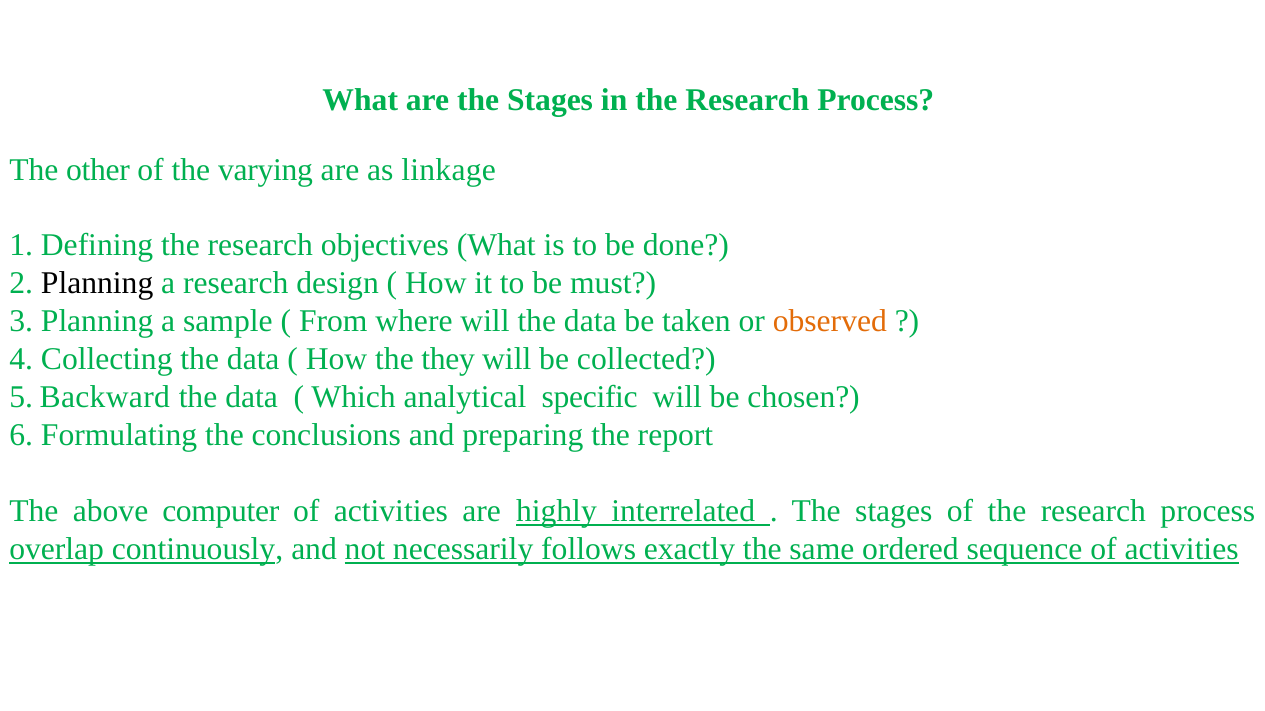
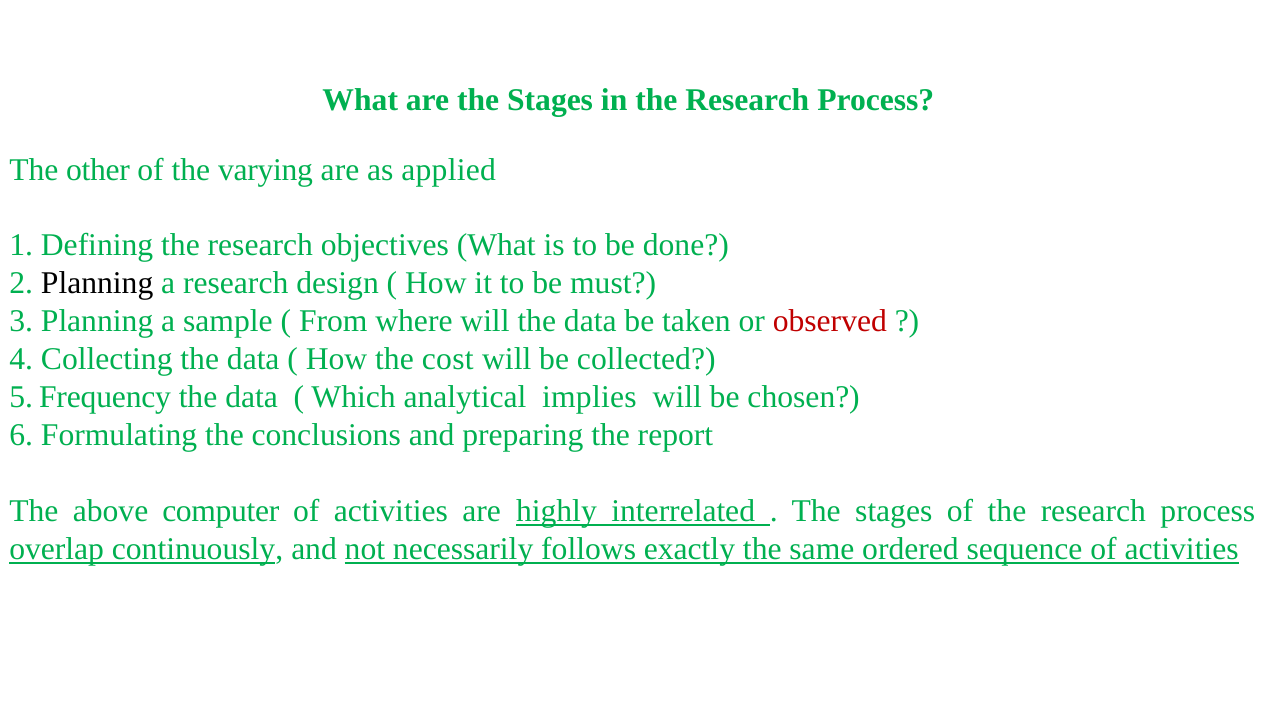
linkage: linkage -> applied (449, 170)
observed colour: orange -> red (830, 322)
they: they -> cost (448, 360)
Backward: Backward -> Frequency (105, 397)
specific: specific -> implies (589, 397)
